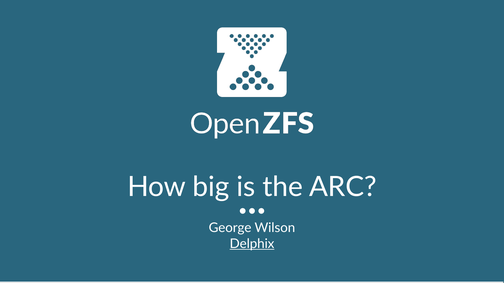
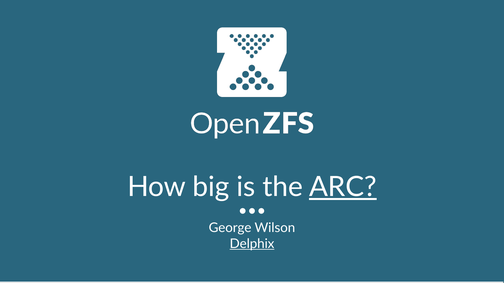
ARC underline: none -> present (343, 187)
